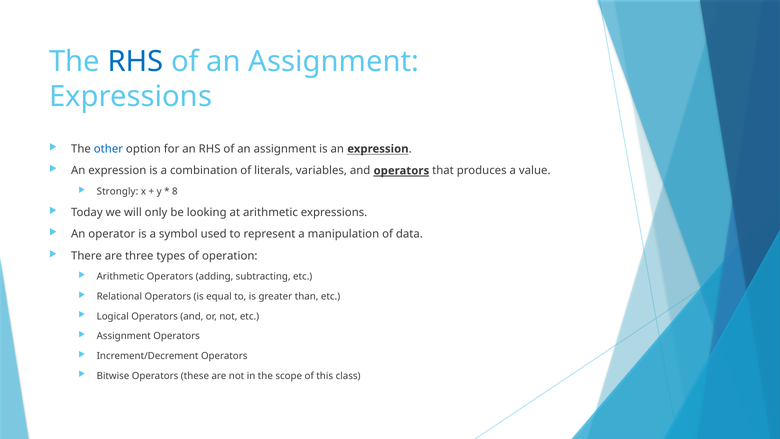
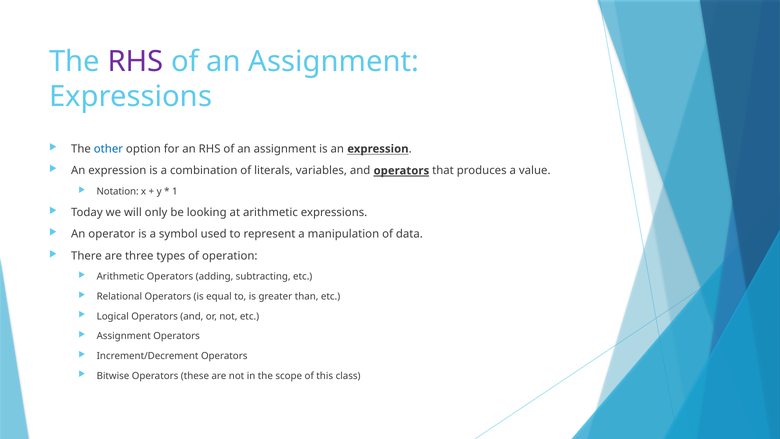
RHS colour: blue -> purple (136, 62)
Strongly: Strongly -> Notation (118, 191)
8: 8 -> 1 (175, 191)
